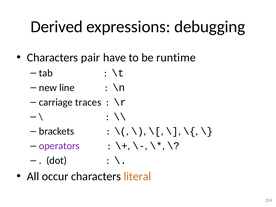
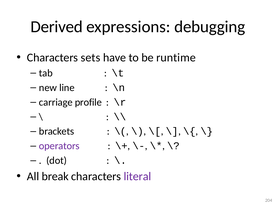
pair: pair -> sets (91, 58)
traces: traces -> profile (88, 102)
occur: occur -> break (55, 176)
literal colour: orange -> purple (137, 176)
